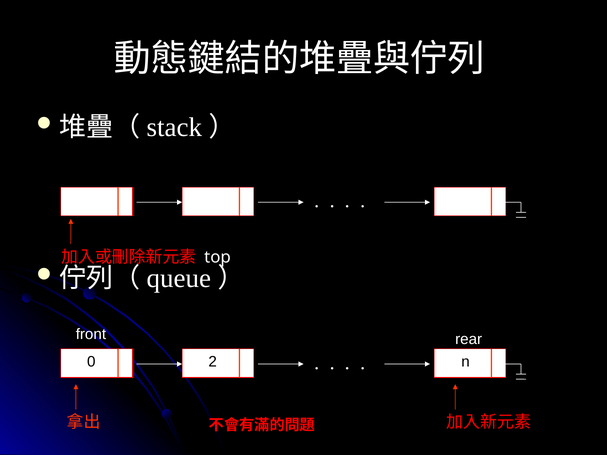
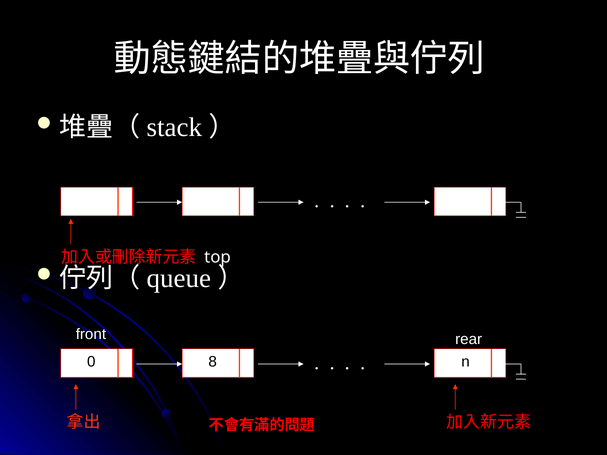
2: 2 -> 8 (213, 362)
